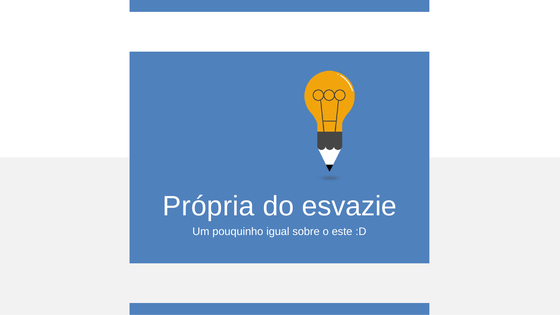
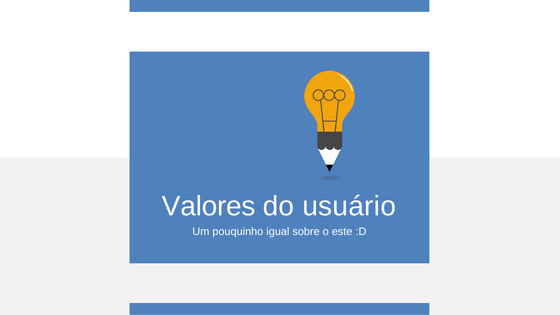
Própria: Própria -> Valores (209, 206)
esvazie: esvazie -> usuário (349, 206)
